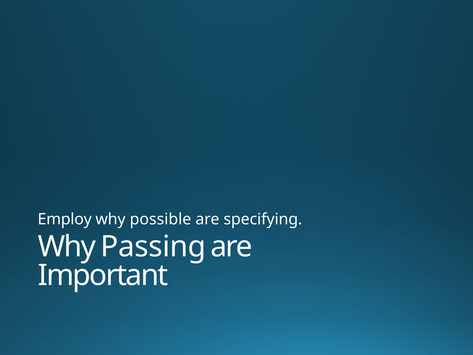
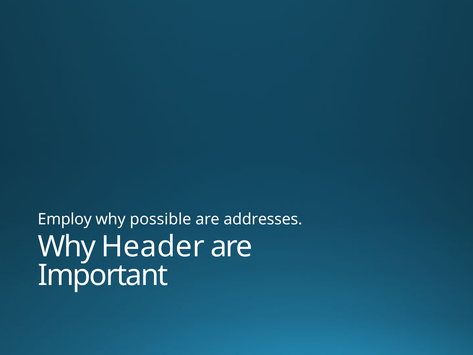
specifying: specifying -> addresses (263, 219)
Passing: Passing -> Header (153, 247)
